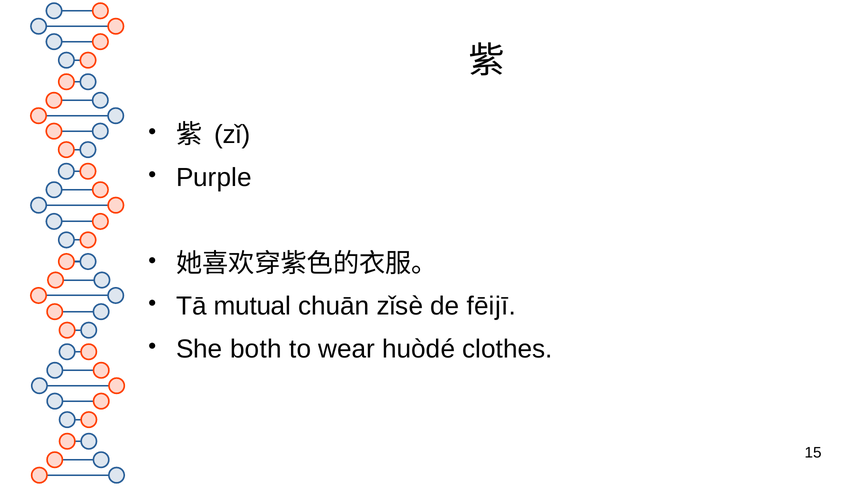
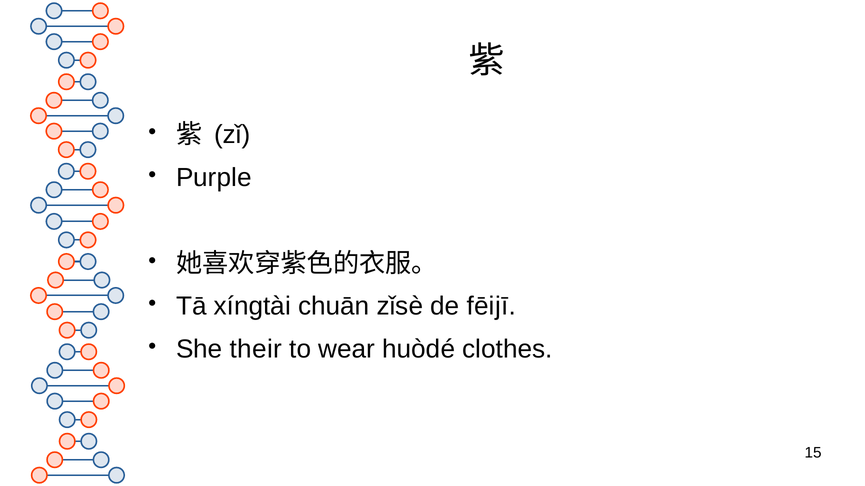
mutual: mutual -> xíngtài (252, 307)
both: both -> their (256, 350)
